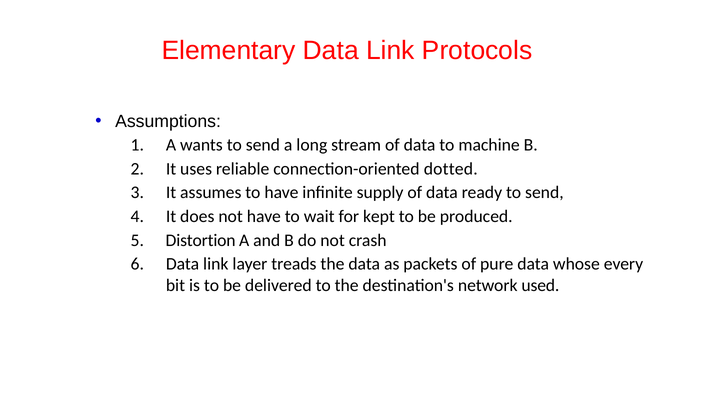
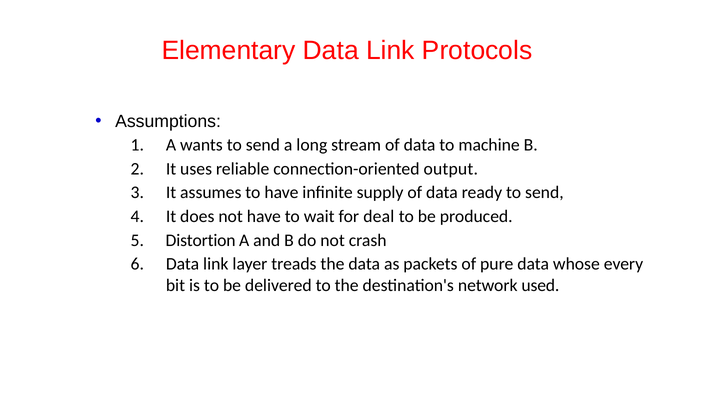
dotted: dotted -> output (451, 169)
kept: kept -> deal (379, 217)
